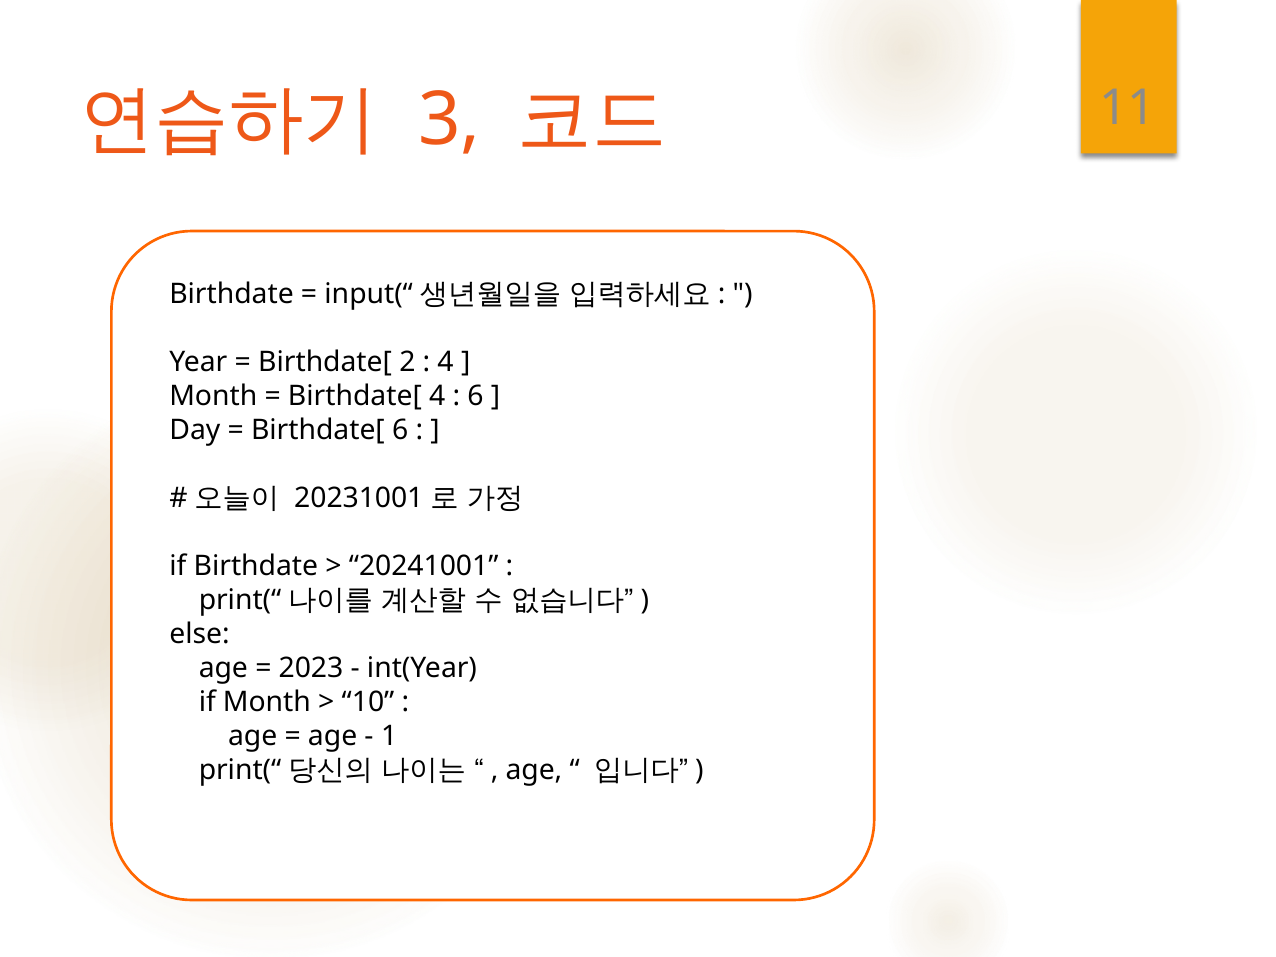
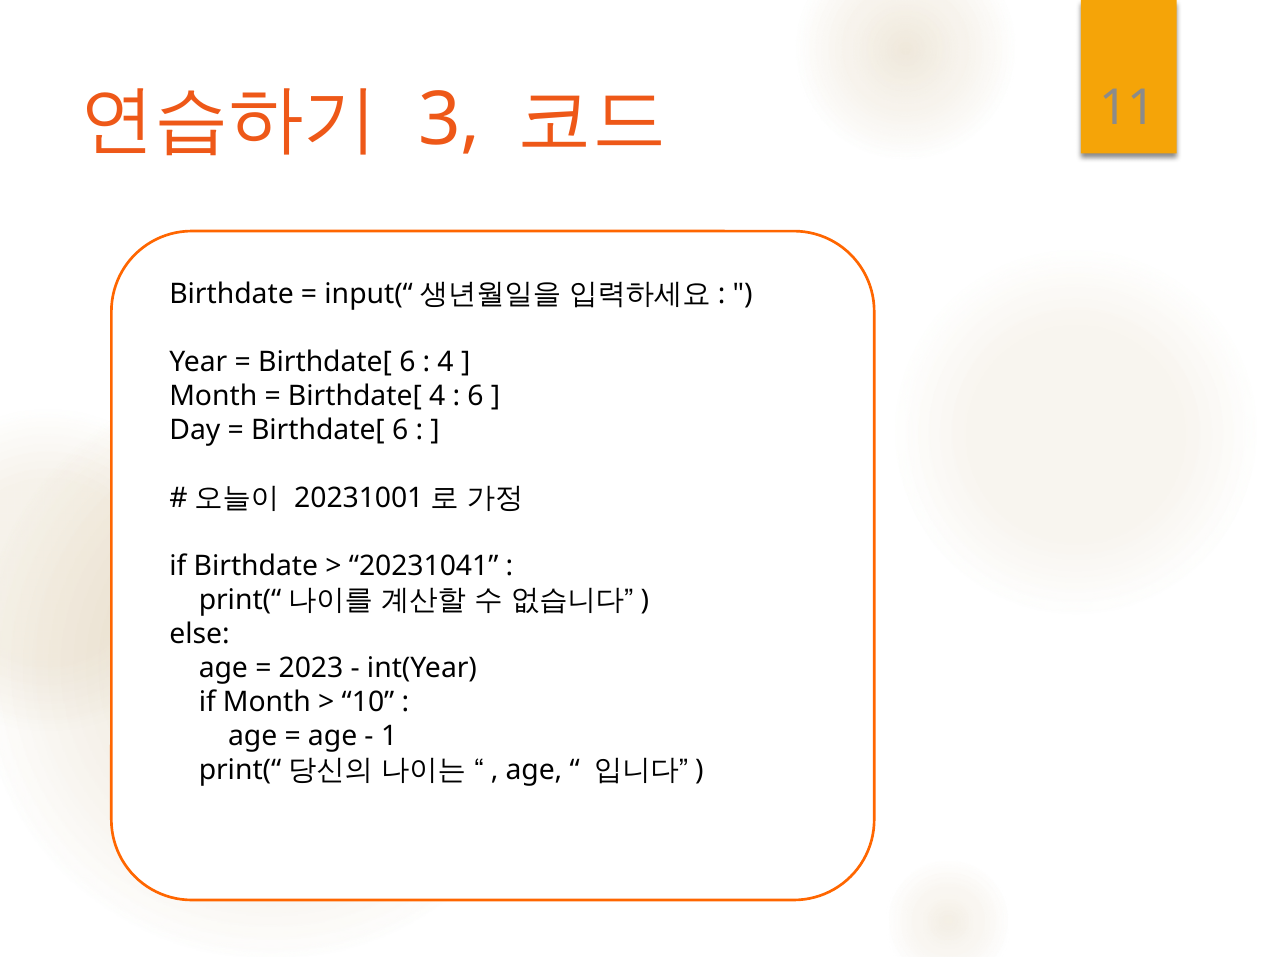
2: 2 -> 6 (407, 362)
20241001: 20241001 -> 20231041 (424, 566)
